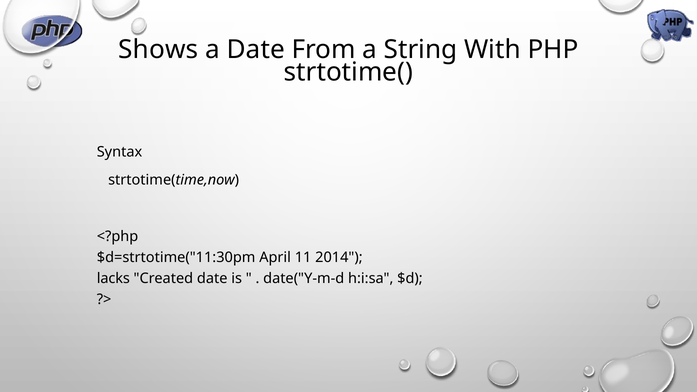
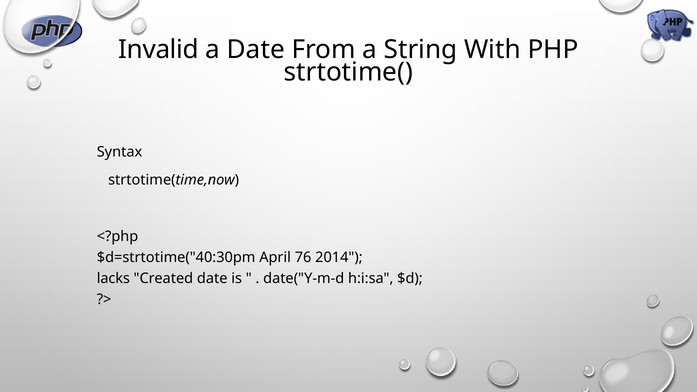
Shows: Shows -> Invalid (159, 50)
$d=strtotime("11:30pm: $d=strtotime("11:30pm -> $d=strtotime("40:30pm (176, 257)
11: 11 -> 76 (303, 257)
